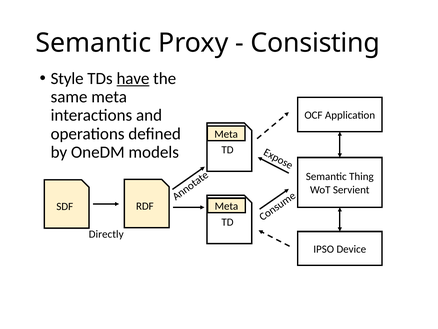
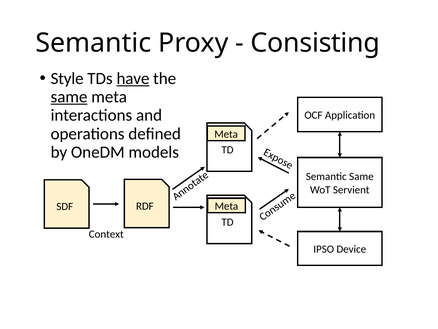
same underline: none -> present (69, 97)
Semantic Thing: Thing -> Same (361, 176)
Directly: Directly -> Context (106, 234)
